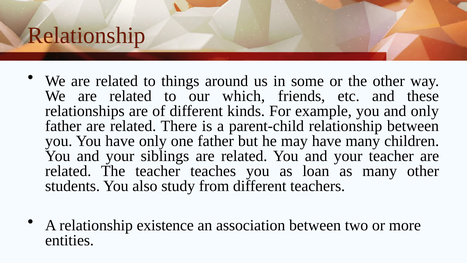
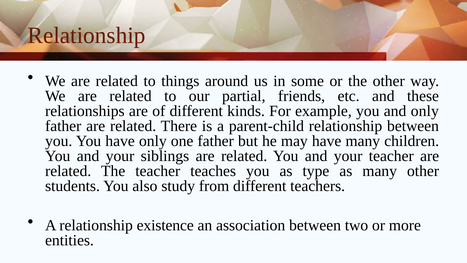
which: which -> partial (244, 96)
loan: loan -> type (316, 171)
